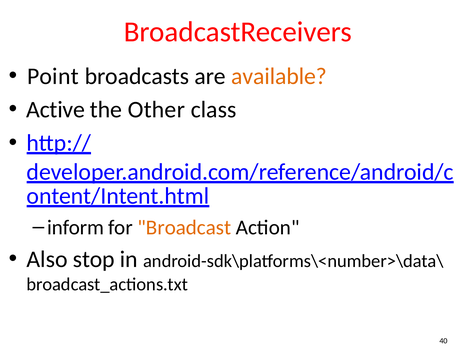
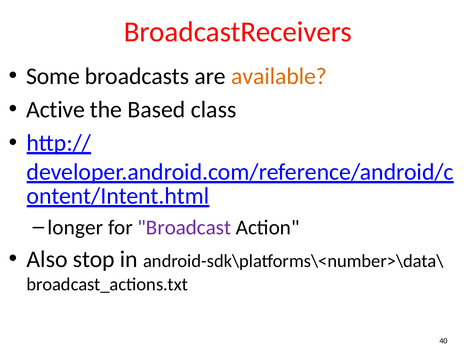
Point: Point -> Some (53, 76)
Other: Other -> Based (156, 110)
inform: inform -> longer (75, 227)
Broadcast colour: orange -> purple (184, 227)
